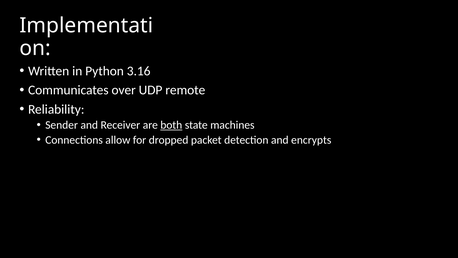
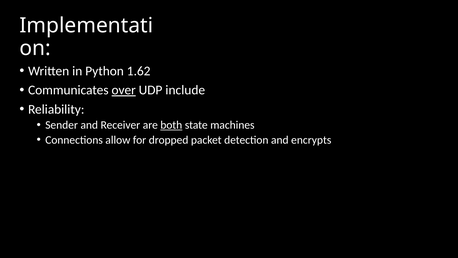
3.16: 3.16 -> 1.62 (139, 71)
over underline: none -> present (124, 90)
remote: remote -> include (185, 90)
